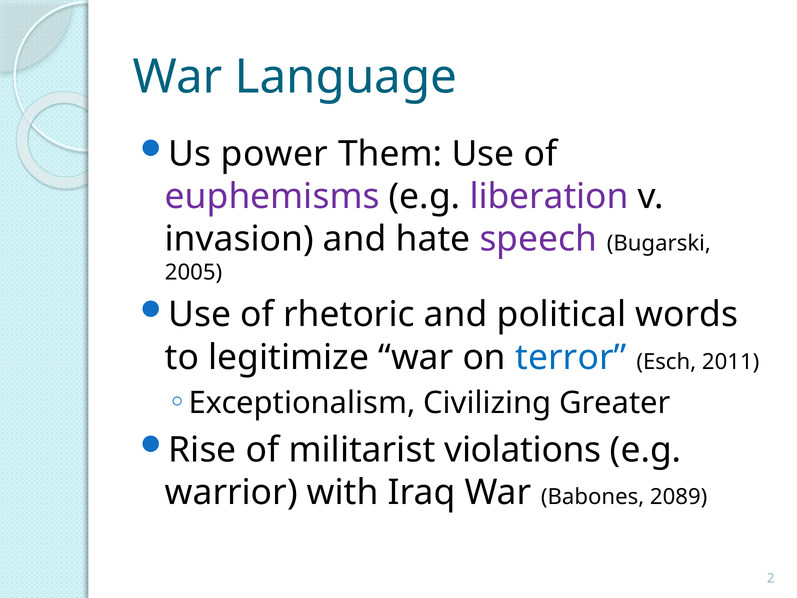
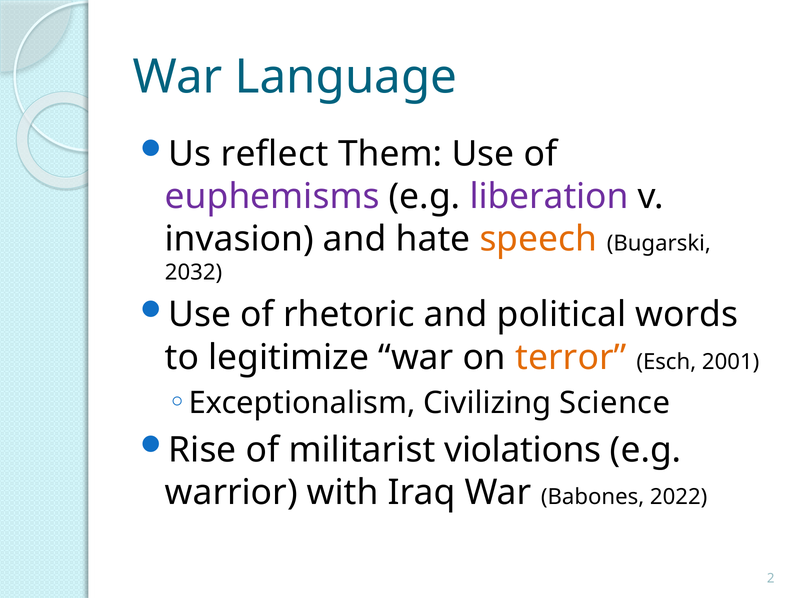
power: power -> reflect (275, 154)
speech colour: purple -> orange (538, 239)
2005: 2005 -> 2032 (194, 273)
terror colour: blue -> orange (571, 357)
2011: 2011 -> 2001 (731, 362)
Greater: Greater -> Science (615, 403)
2089: 2089 -> 2022 (679, 497)
